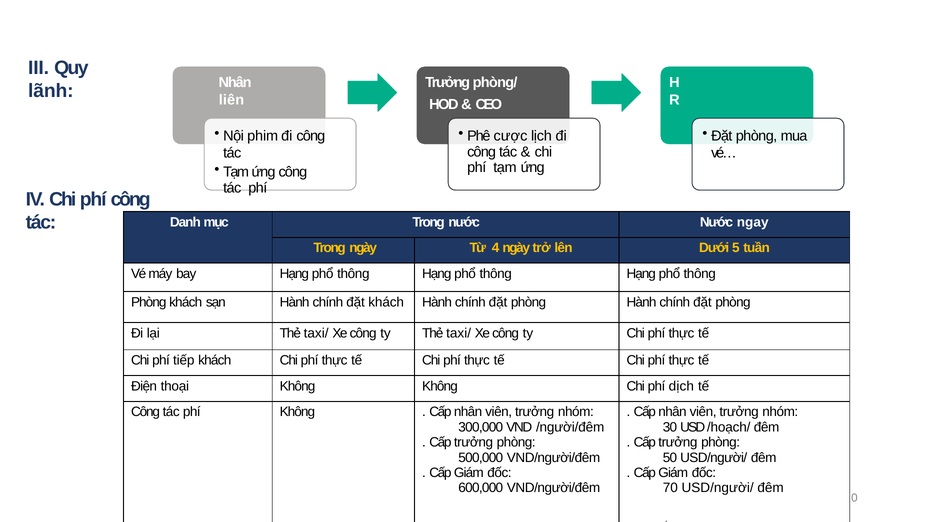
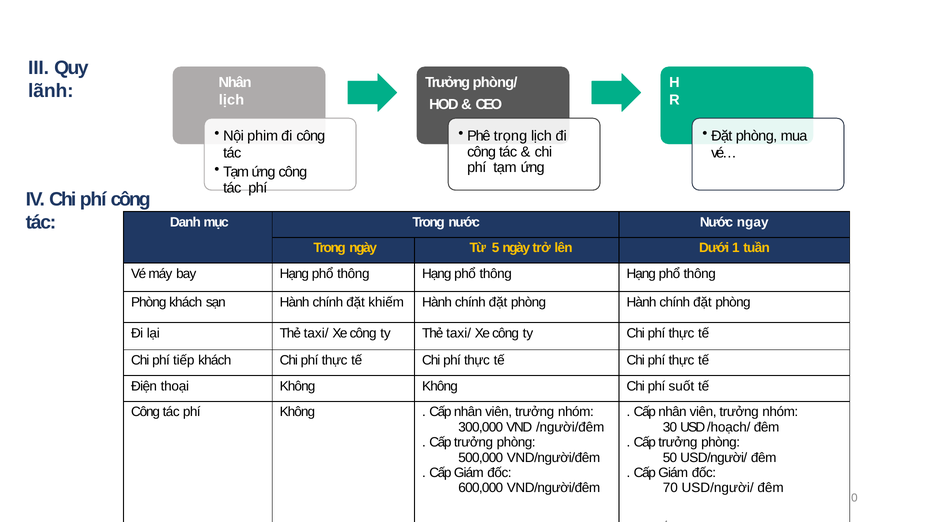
liên: liên -> lịch (231, 100)
cược: cược -> trọng (510, 136)
Từ 4: 4 -> 5 (496, 248)
5: 5 -> 1 (736, 248)
đặt khách: khách -> khiếm (386, 302)
dịch: dịch -> suốt (681, 386)
